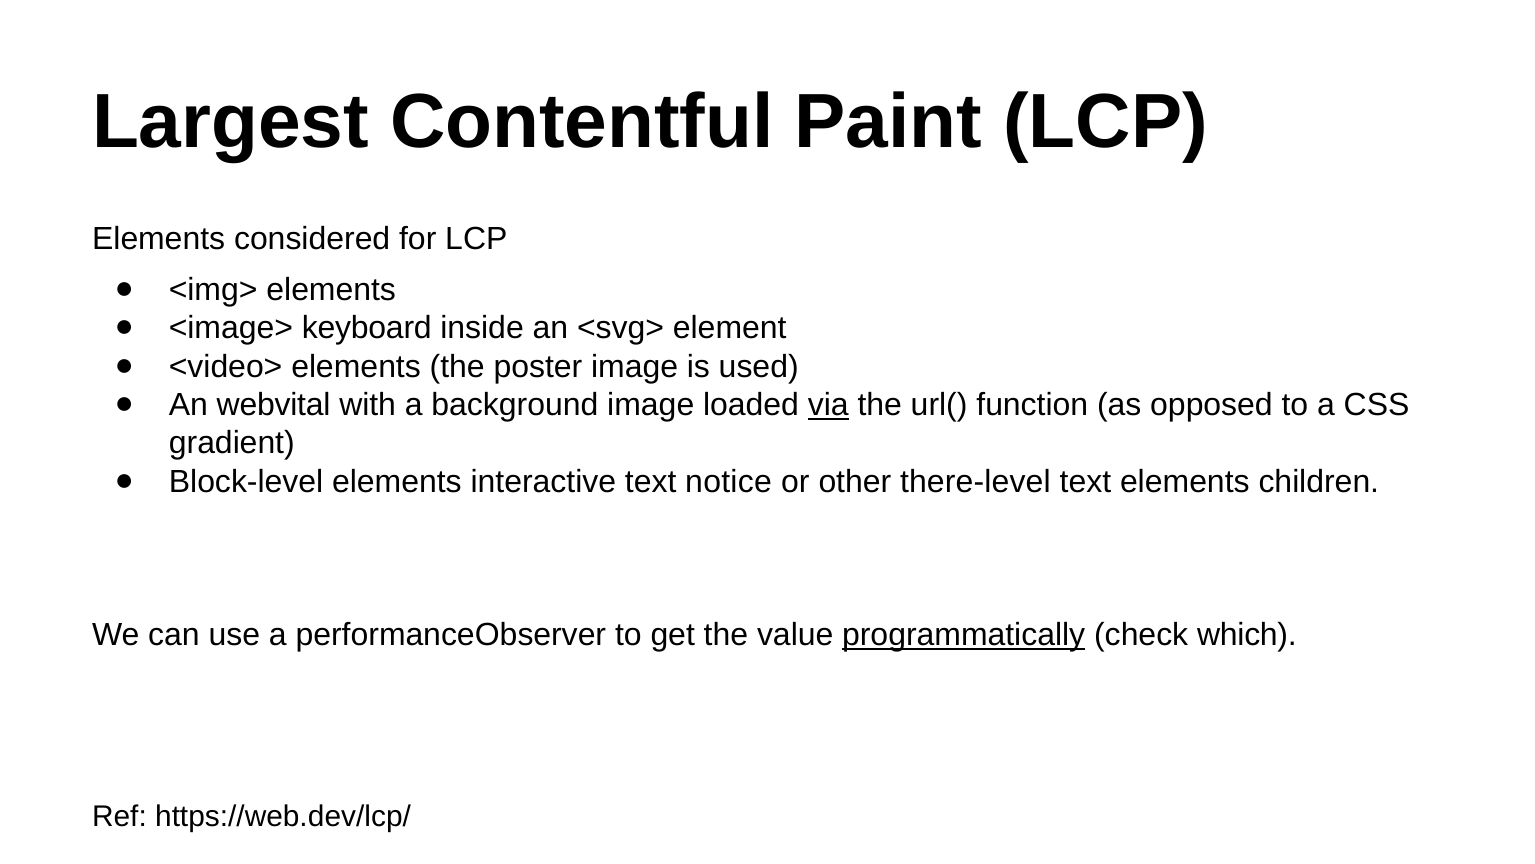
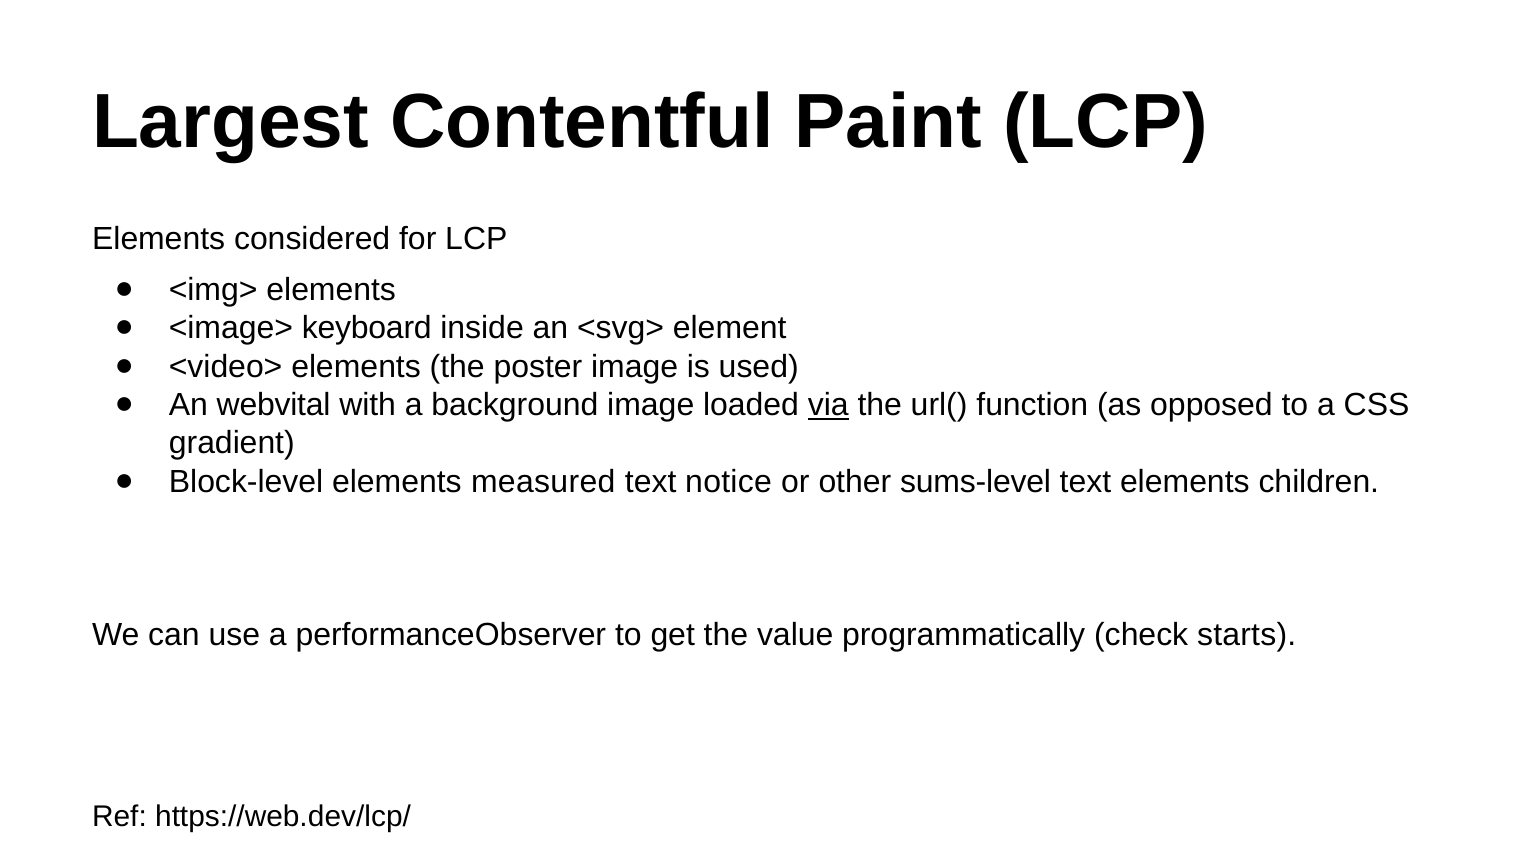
interactive: interactive -> measured (543, 481)
there-level: there-level -> sums-level (976, 481)
programmatically underline: present -> none (964, 635)
which: which -> starts (1247, 635)
